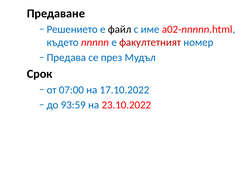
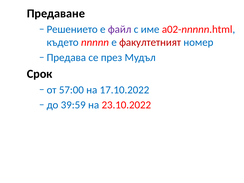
файл colour: black -> purple (120, 29)
07:00: 07:00 -> 57:00 (71, 90)
93:59: 93:59 -> 39:59 (73, 105)
